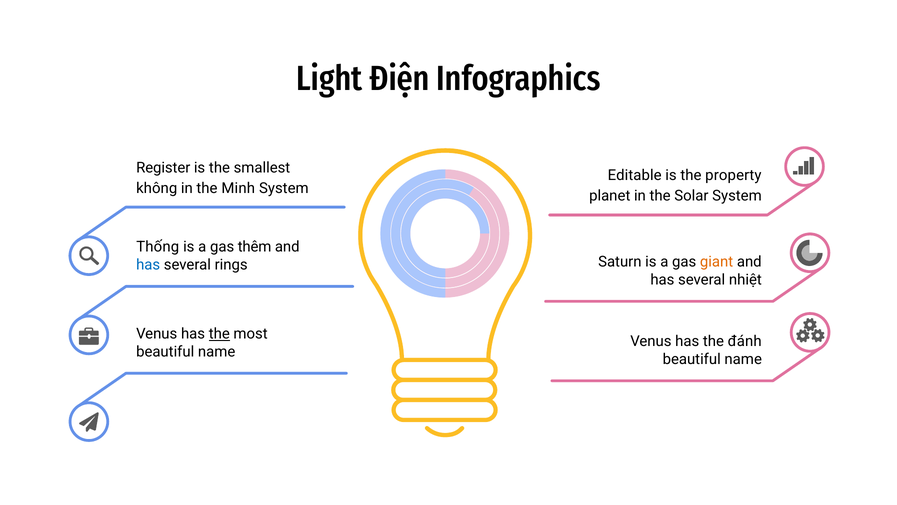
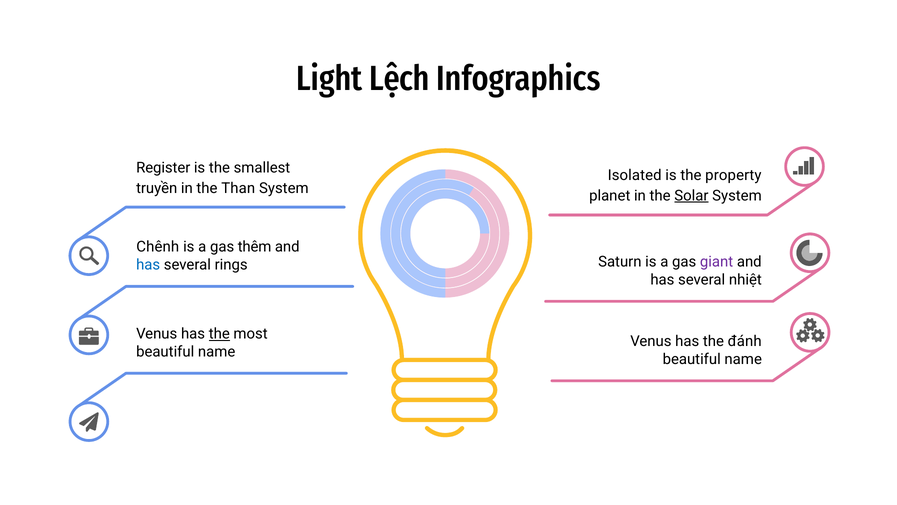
Điện: Điện -> Lệch (399, 79)
Editable: Editable -> Isolated (635, 175)
không: không -> truyền (157, 188)
Minh: Minh -> Than (238, 188)
Solar underline: none -> present (691, 196)
Thống: Thống -> Chênh (158, 247)
giant colour: orange -> purple (717, 262)
